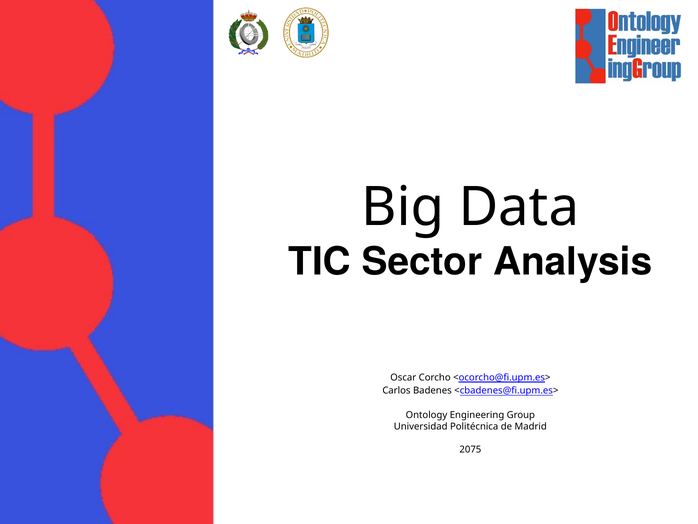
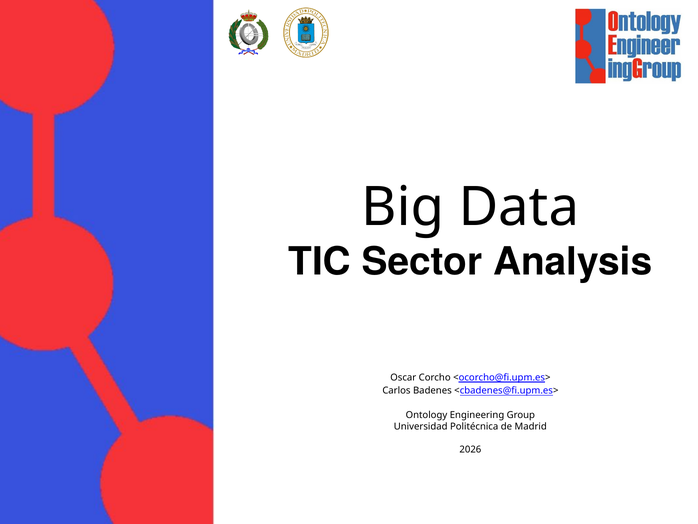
2075: 2075 -> 2026 (470, 449)
